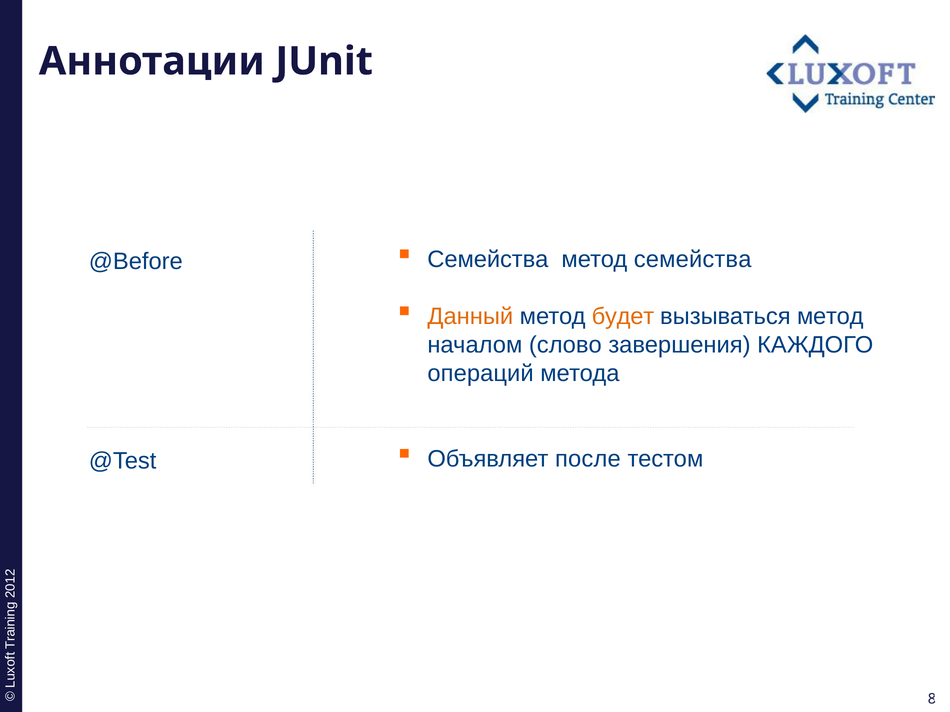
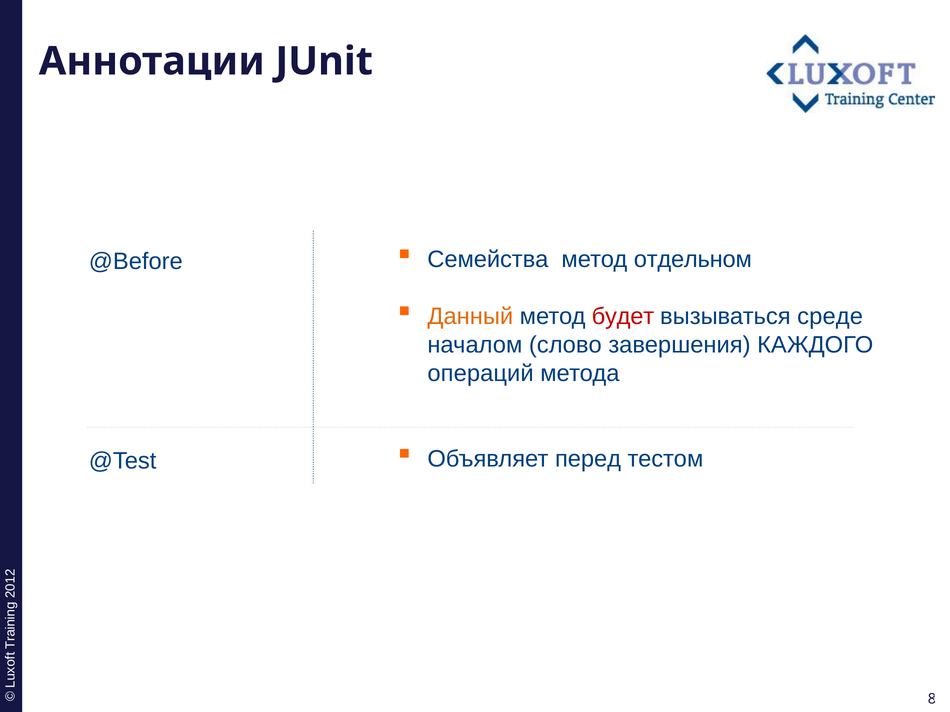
метод семейства: семейства -> отдельном (693, 260)
будет colour: orange -> red (623, 317)
вызываться метод: метод -> среде (830, 317)
после: после -> перед (588, 459)
